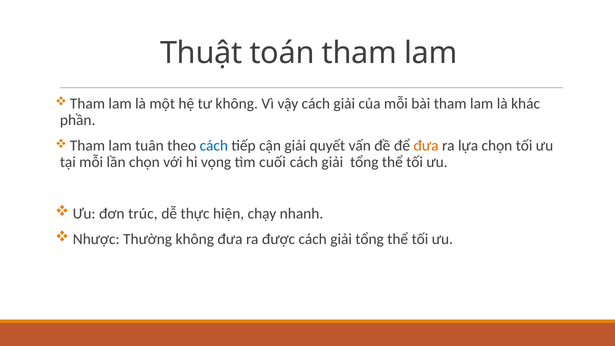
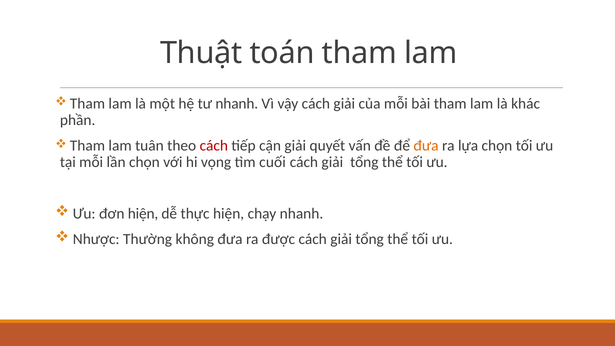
tư không: không -> nhanh (237, 104)
cách colour: blue -> red (214, 146)
đơn trúc: trúc -> hiện (143, 214)
